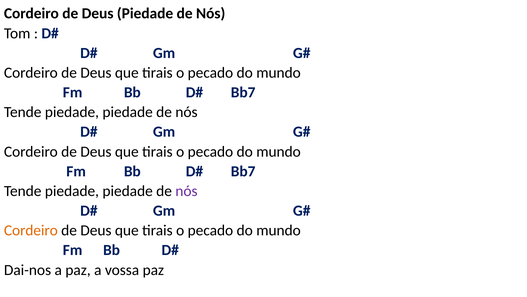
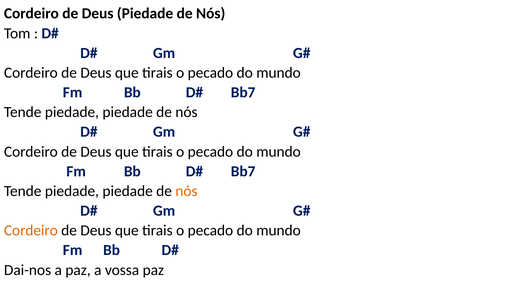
nós colour: purple -> orange (186, 191)
